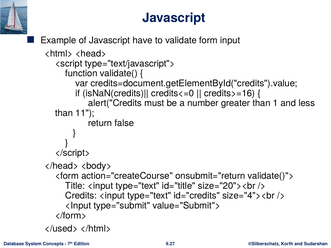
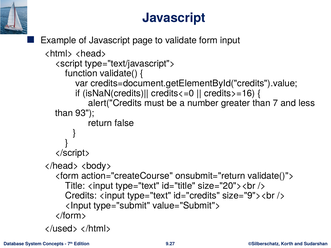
have: have -> page (143, 41)
1: 1 -> 7 (276, 103)
11: 11 -> 93 (85, 113)
size="4"><br: size="4"><br -> size="9"><br (248, 196)
